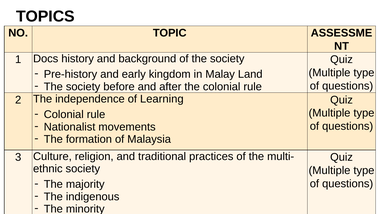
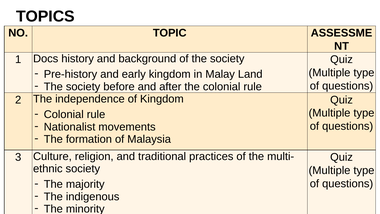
of Learning: Learning -> Kingdom (162, 99)
